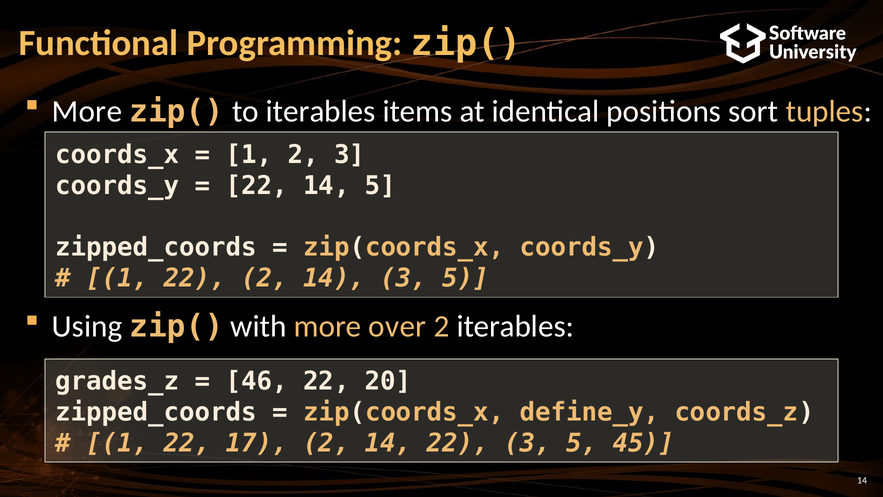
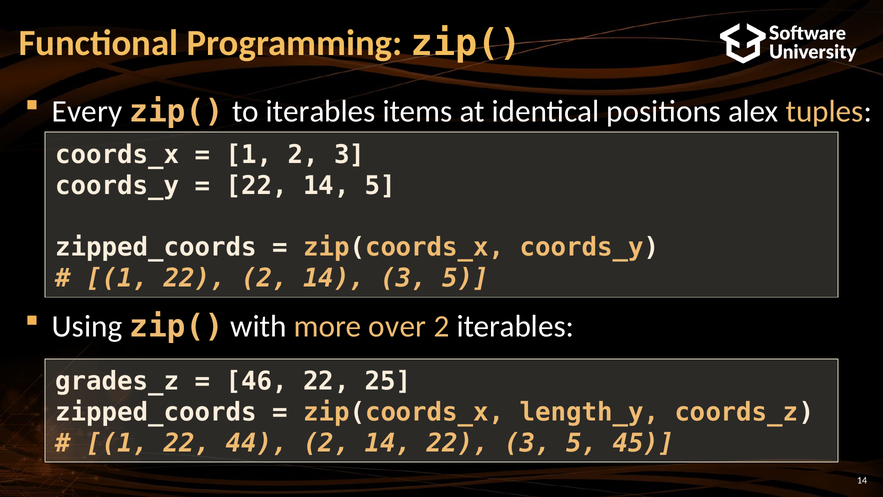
More: More -> Every (87, 111)
sort: sort -> alex (753, 111)
20: 20 -> 25 (388, 381)
define_y: define_y -> length_y (589, 412)
17: 17 -> 44 (257, 443)
